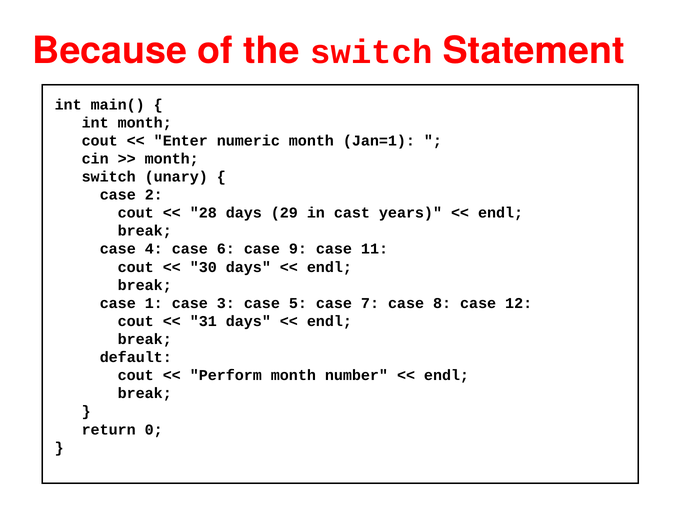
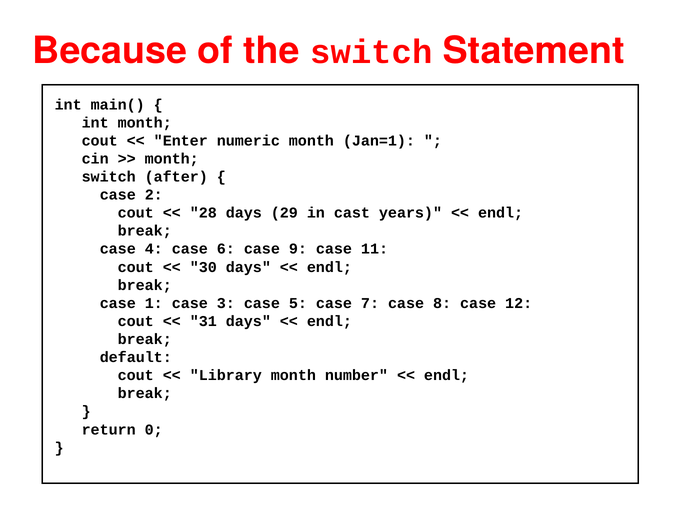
unary: unary -> after (176, 177)
Perform: Perform -> Library (226, 376)
